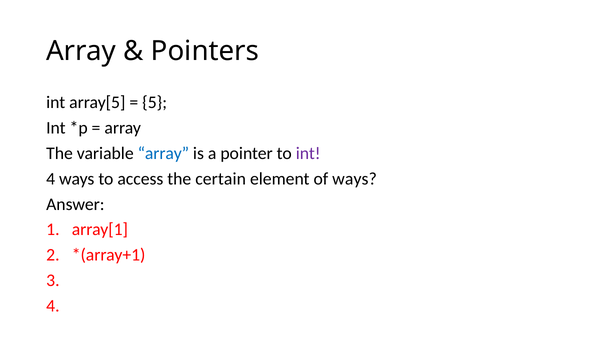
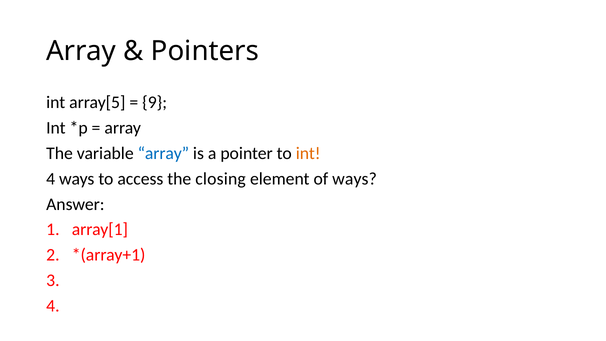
5: 5 -> 9 (155, 102)
int colour: purple -> orange (308, 153)
certain: certain -> closing (221, 179)
